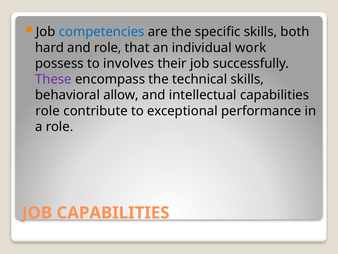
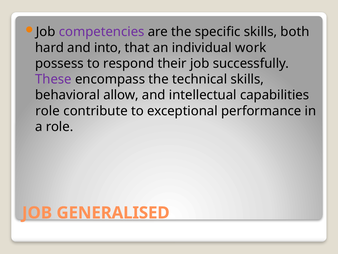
competencies colour: blue -> purple (102, 32)
and role: role -> into (108, 48)
involves: involves -> respond (129, 63)
JOB CAPABILITIES: CAPABILITIES -> GENERALISED (113, 212)
